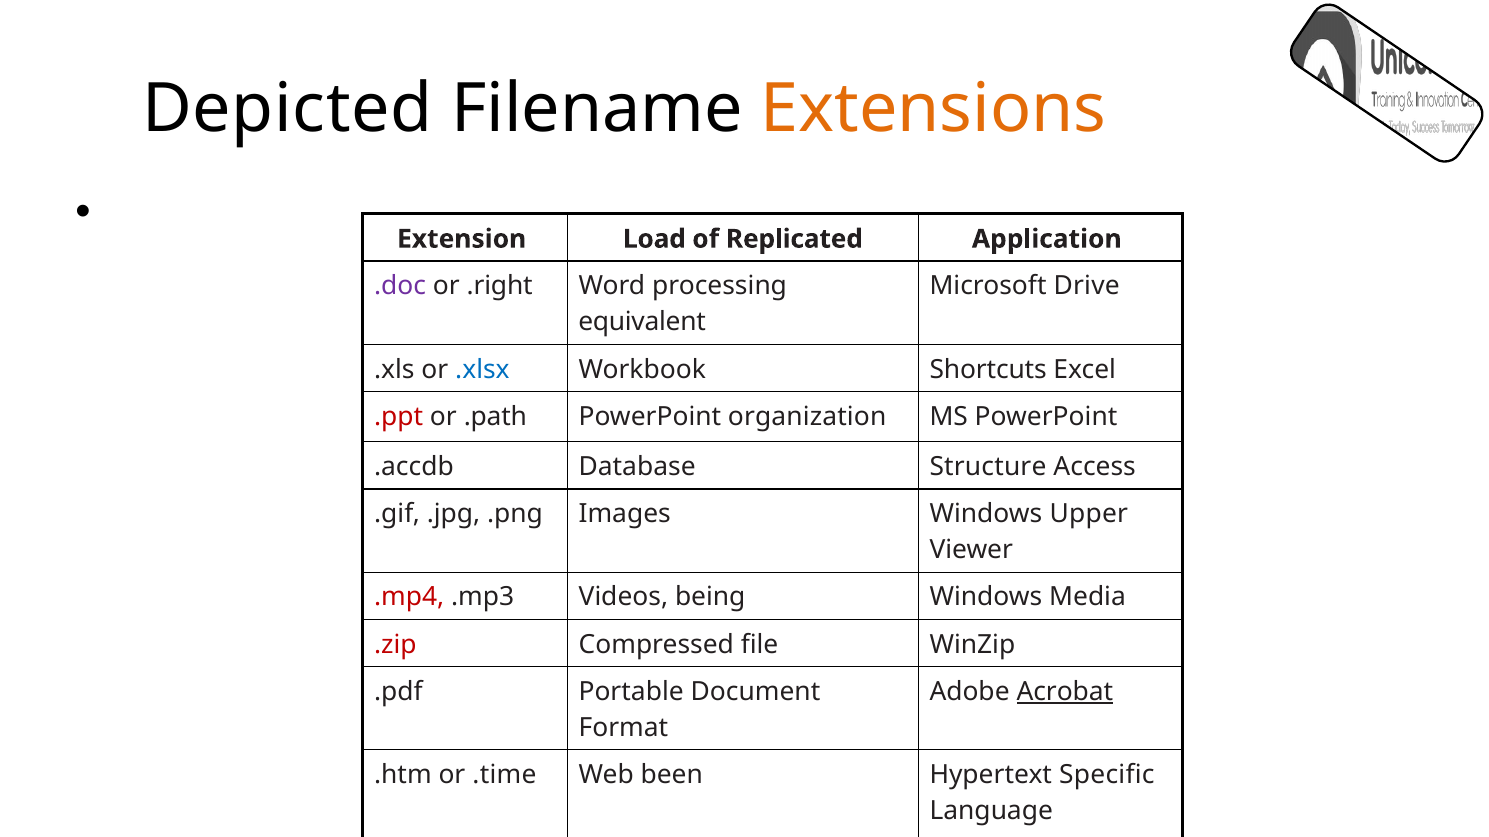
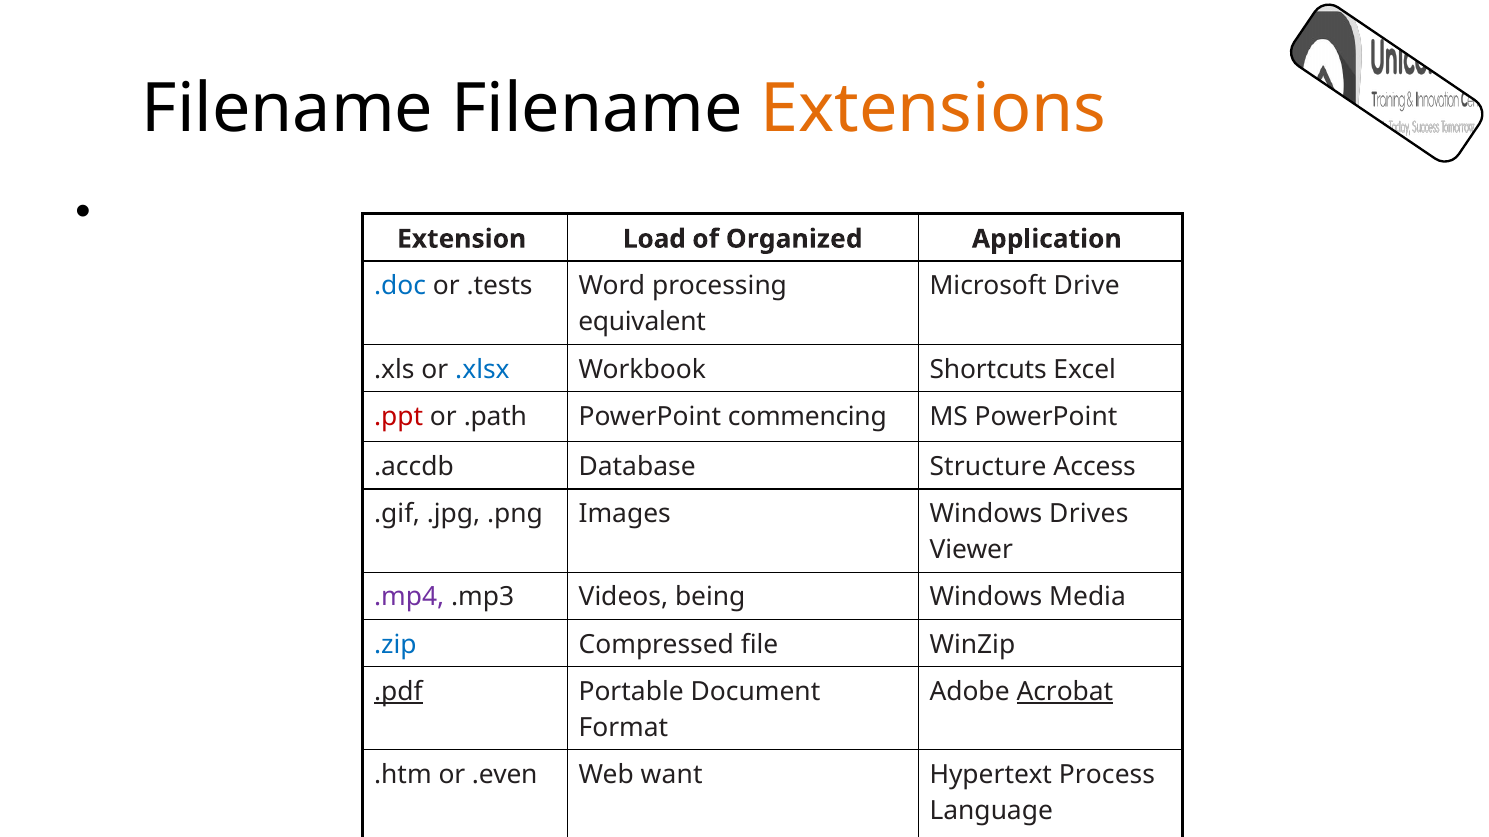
Depicted: Depicted -> Filename (288, 109)
Replicated: Replicated -> Organized (794, 239)
.doc colour: purple -> blue (400, 286)
.right: .right -> .tests (500, 286)
organization: organization -> commencing (807, 417)
Upper: Upper -> Drives (1089, 514)
.mp4 colour: red -> purple (409, 598)
.zip colour: red -> blue (395, 645)
.pdf underline: none -> present (398, 692)
.time: .time -> .even (505, 775)
been: been -> want (672, 775)
Specific: Specific -> Process (1107, 775)
